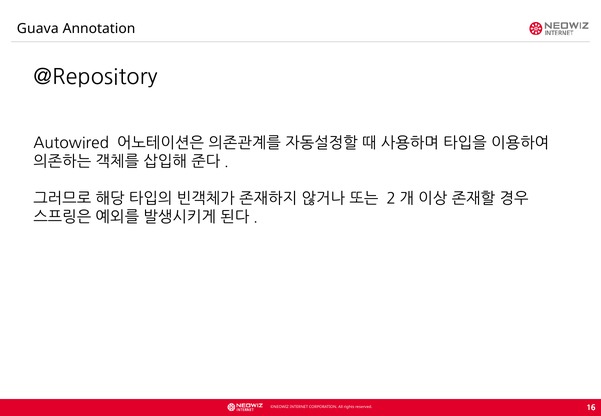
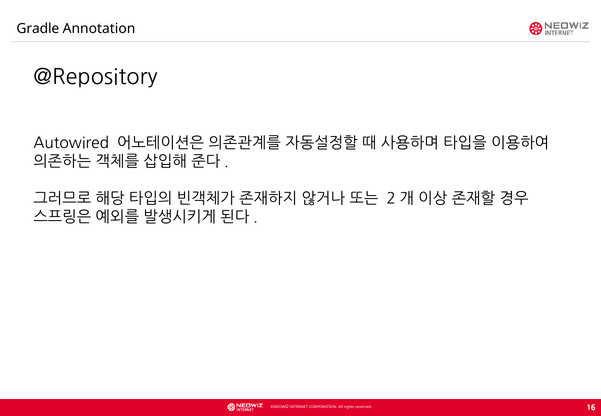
Guava: Guava -> Gradle (38, 28)
